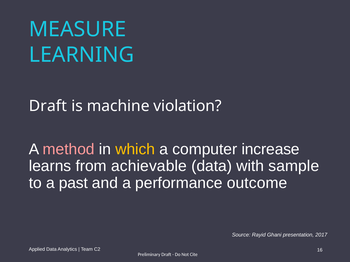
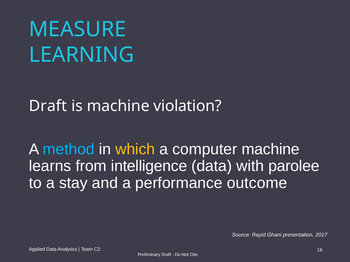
method colour: pink -> light blue (69, 150)
computer increase: increase -> machine (271, 150)
achievable: achievable -> intelligence (149, 166)
sample: sample -> parolee (294, 166)
past: past -> stay (73, 183)
